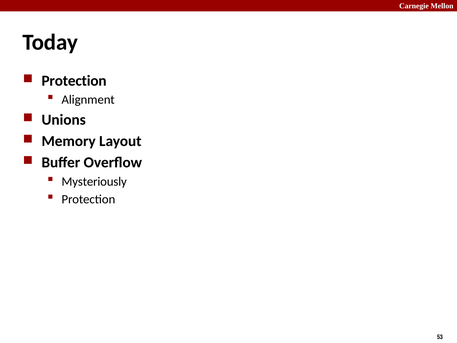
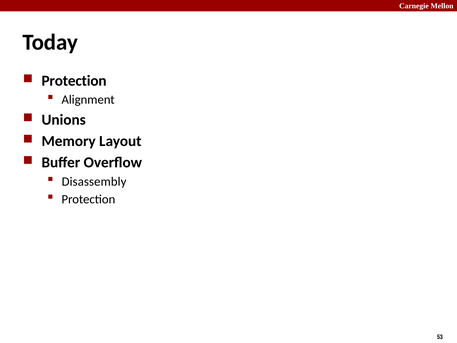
Mysteriously: Mysteriously -> Disassembly (94, 181)
